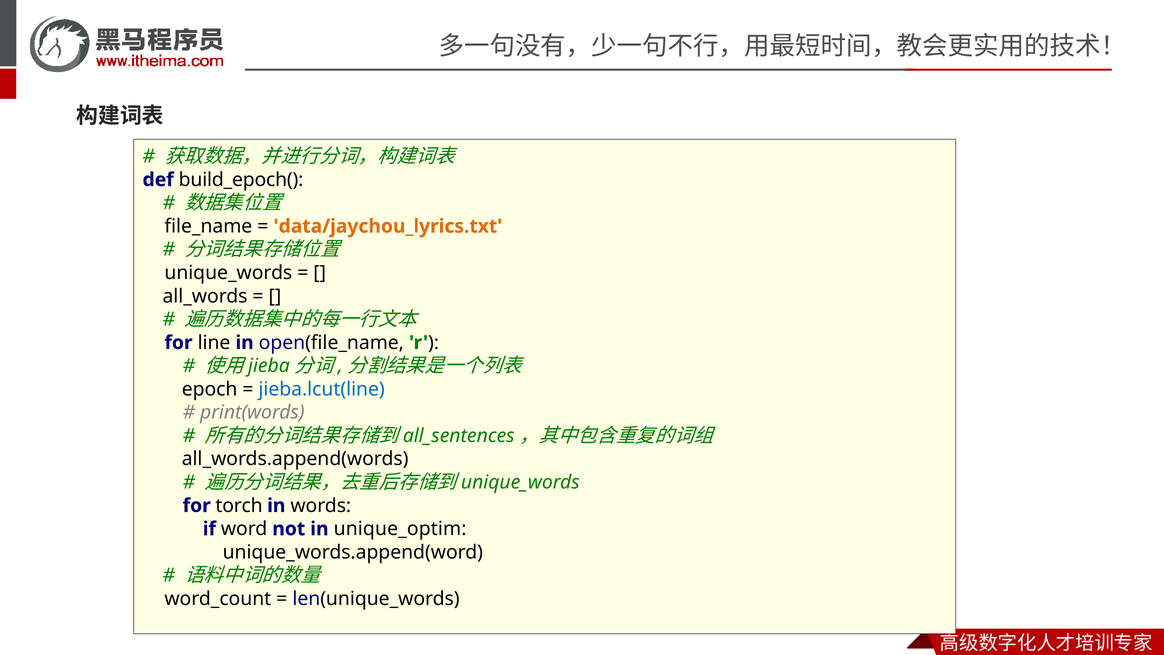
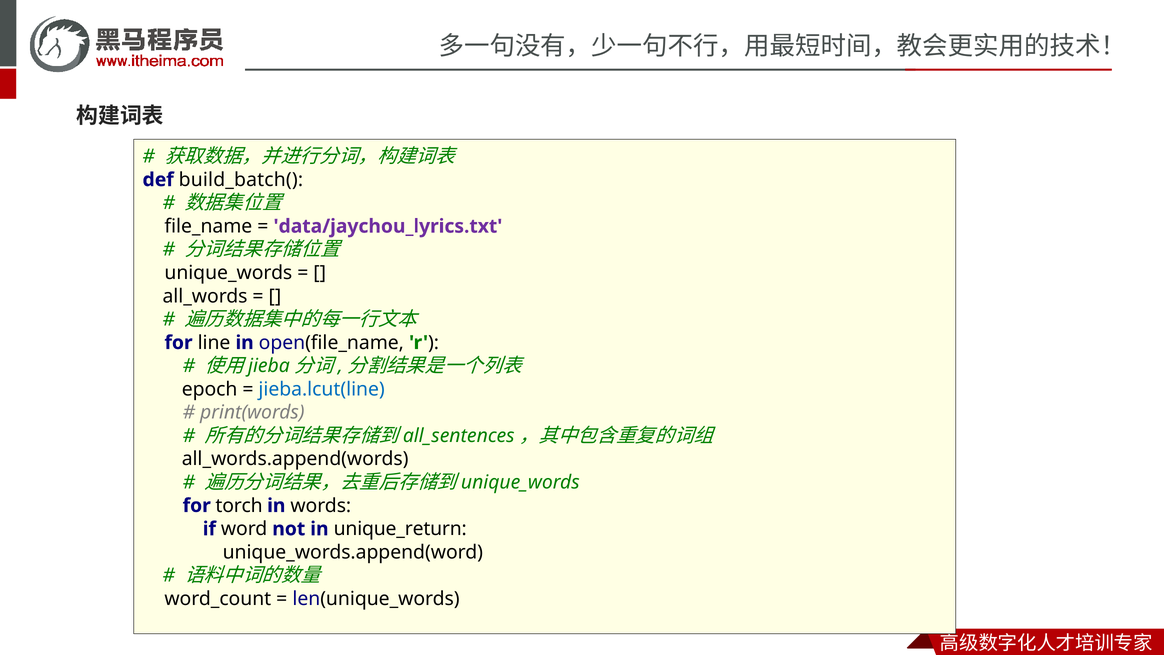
build_epoch(: build_epoch( -> build_batch( (241, 180)
data/jaychou_lyrics.txt colour: orange -> purple (388, 226)
unique_optim: unique_optim -> unique_return (400, 529)
